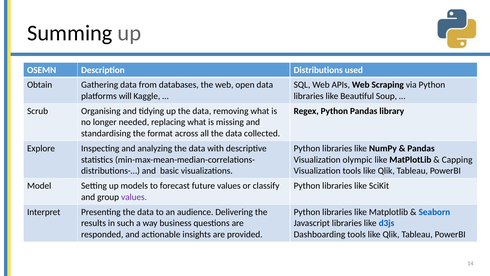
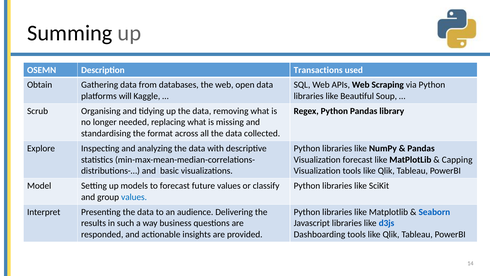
Distributions: Distributions -> Transactions (318, 70)
Visualization olympic: olympic -> forecast (358, 159)
values colour: purple -> blue (134, 197)
